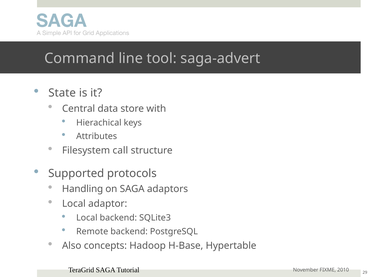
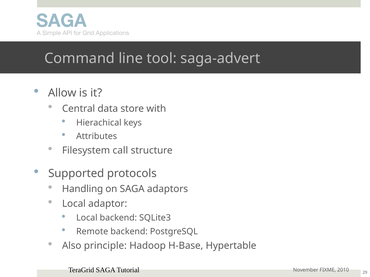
State: State -> Allow (62, 93)
concepts: concepts -> principle (105, 246)
